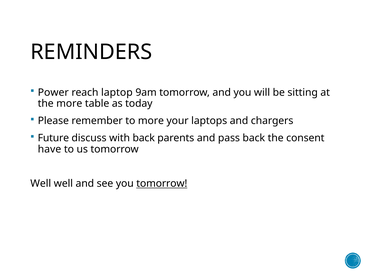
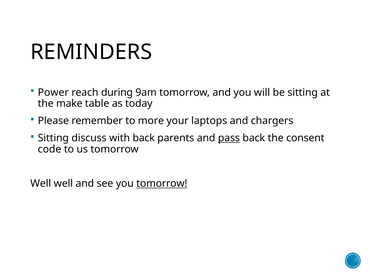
laptop: laptop -> during (117, 93)
the more: more -> make (69, 104)
Future: Future -> Sitting (53, 138)
pass underline: none -> present (229, 138)
have: have -> code (50, 149)
